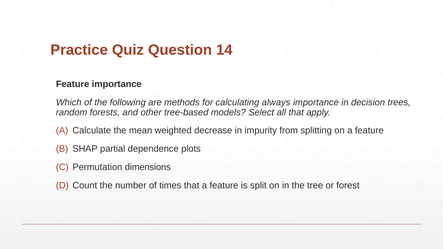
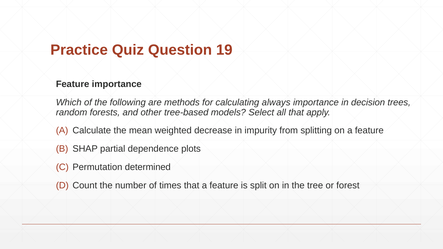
14: 14 -> 19 (224, 50)
dimensions: dimensions -> determined (148, 167)
